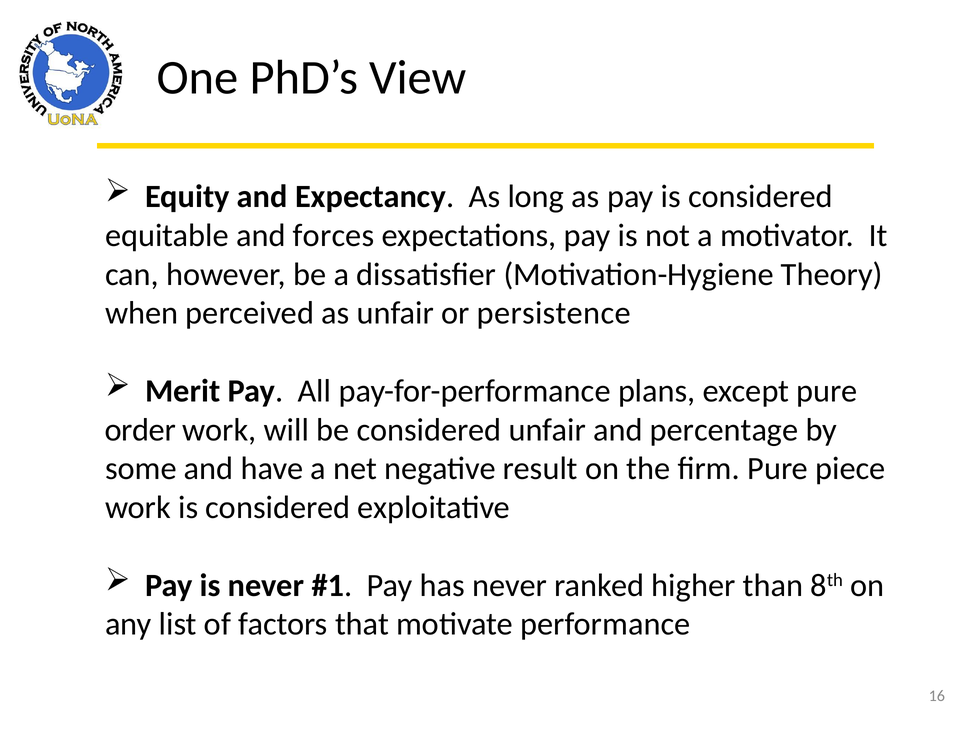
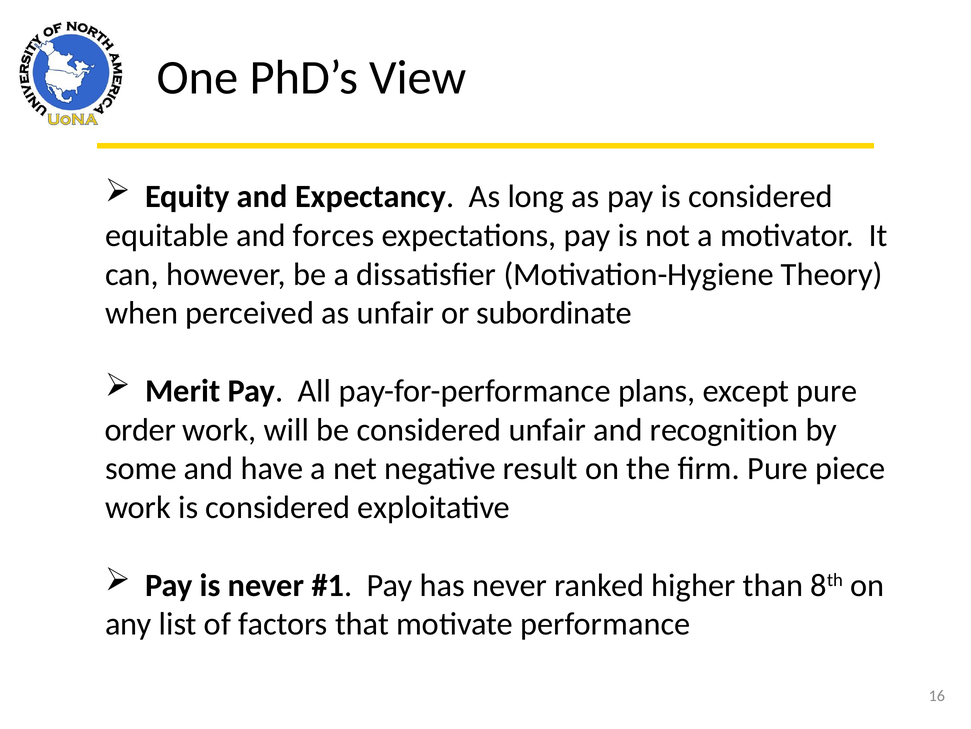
persistence: persistence -> subordinate (554, 313)
percentage: percentage -> recognition (724, 429)
